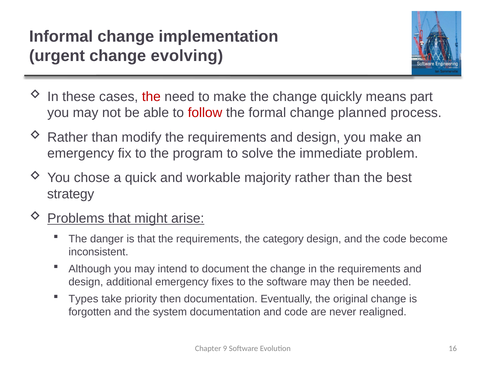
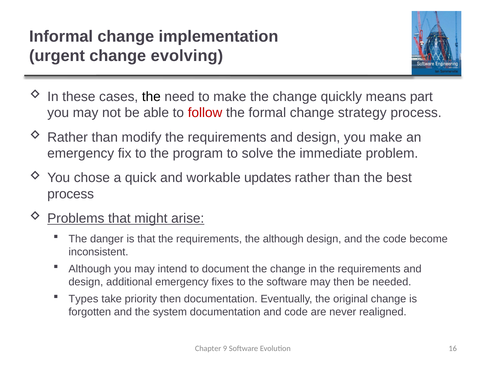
the colour: red -> black (151, 96)
planned: planned -> strategy (362, 113)
majority: majority -> updates (268, 178)
strategy: strategy -> process (71, 194)
the category: category -> although (283, 239)
